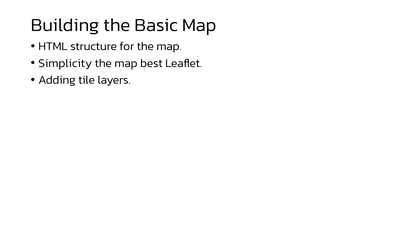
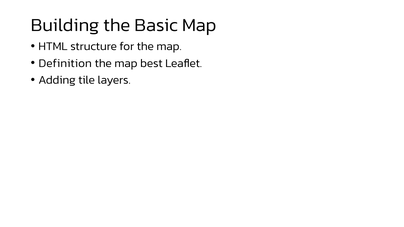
Simplicity: Simplicity -> Definition (65, 63)
